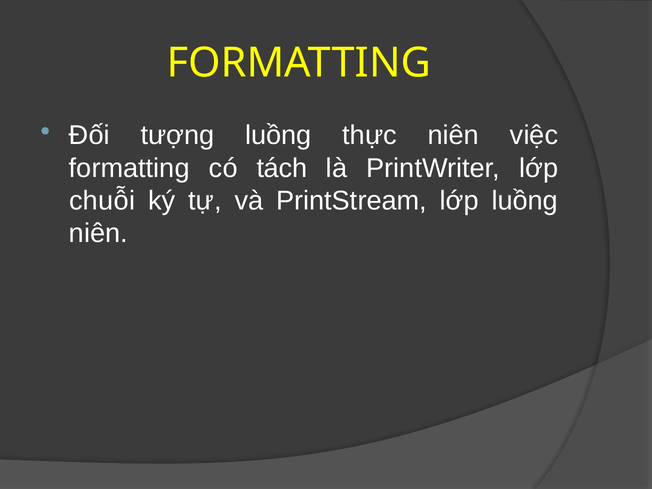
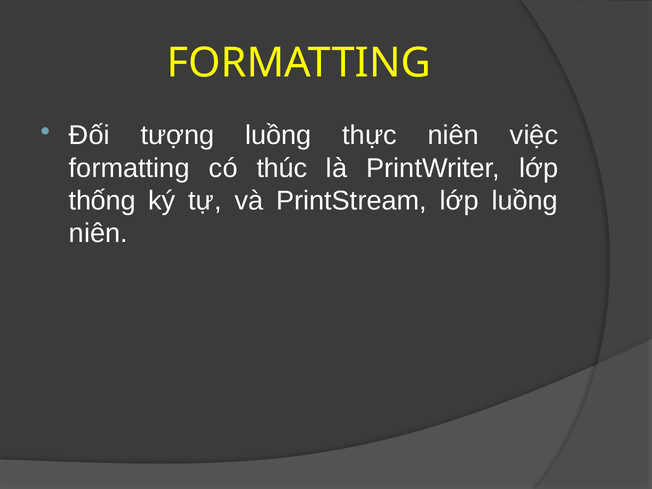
tách: tách -> thúc (282, 168)
chuỗi: chuỗi -> thống (102, 201)
